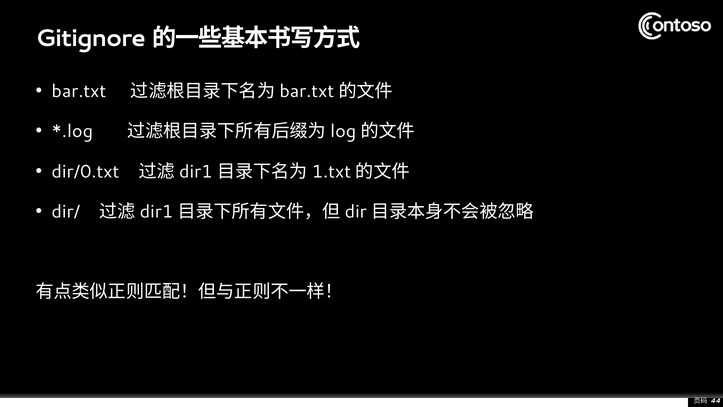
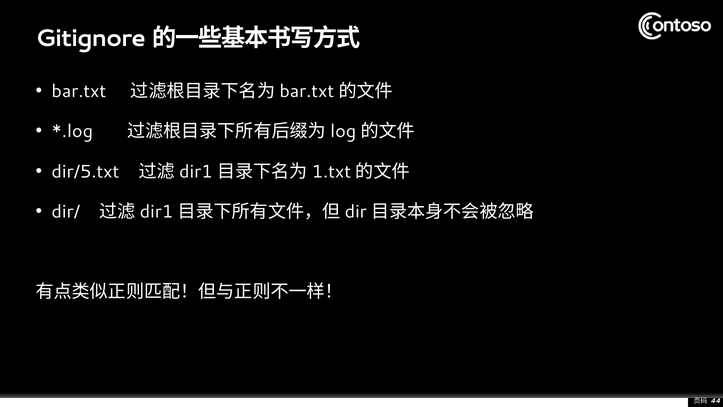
dir/0.txt: dir/0.txt -> dir/5.txt (85, 171)
